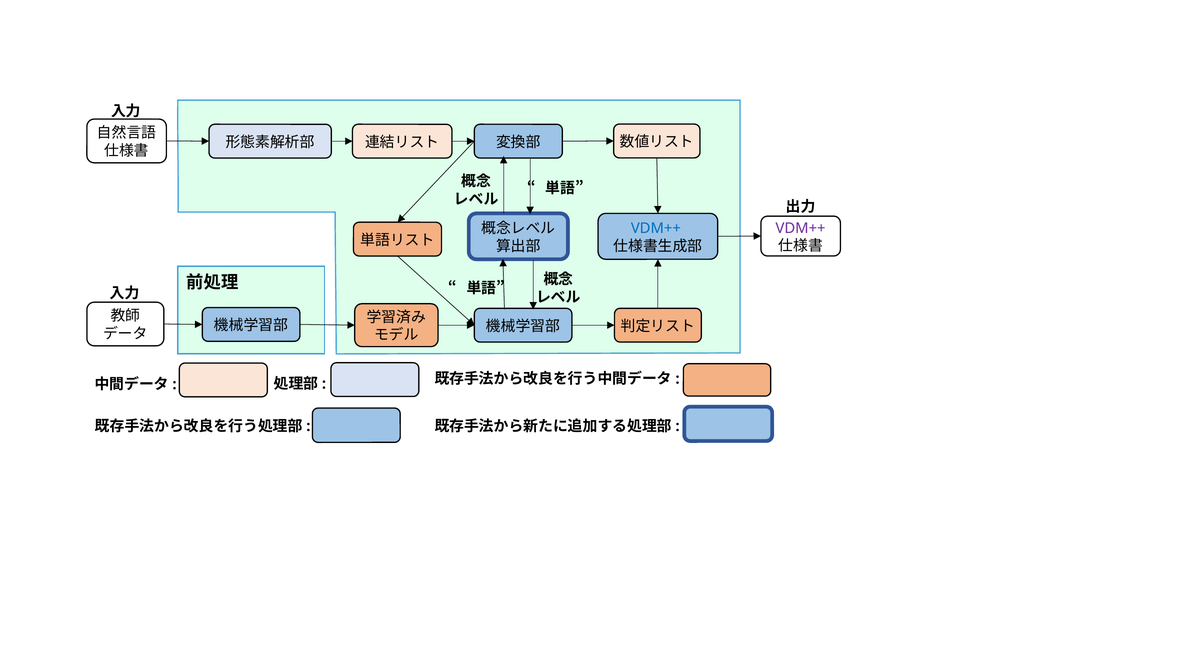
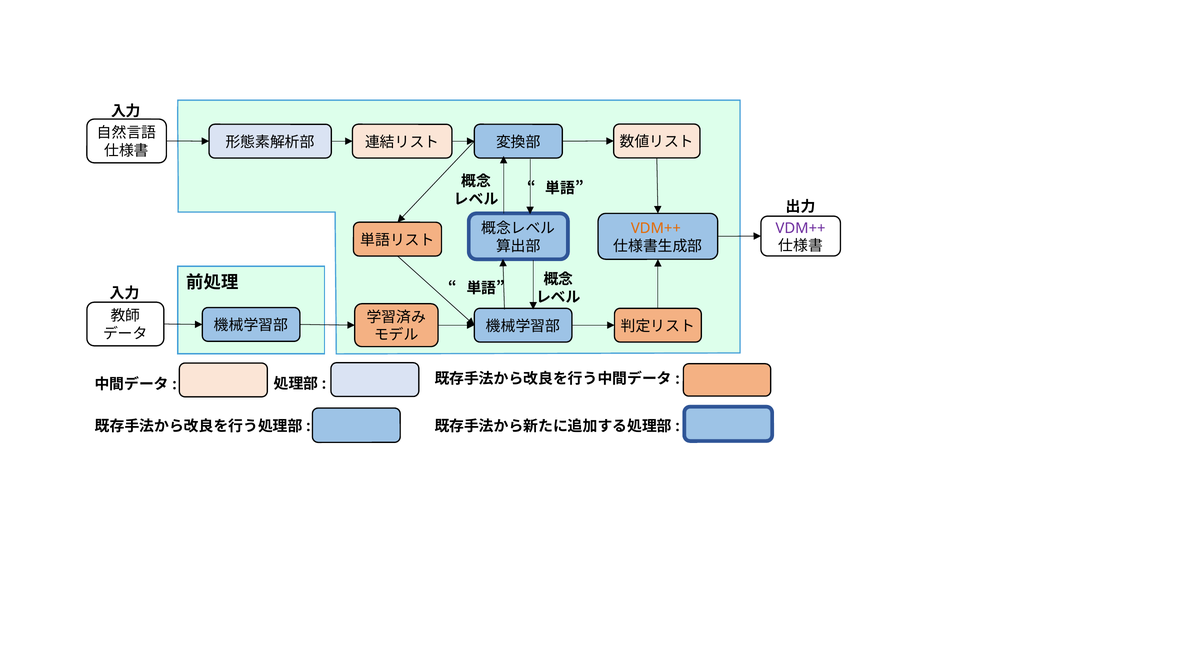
VDM++ colour: blue -> orange (656, 228)
